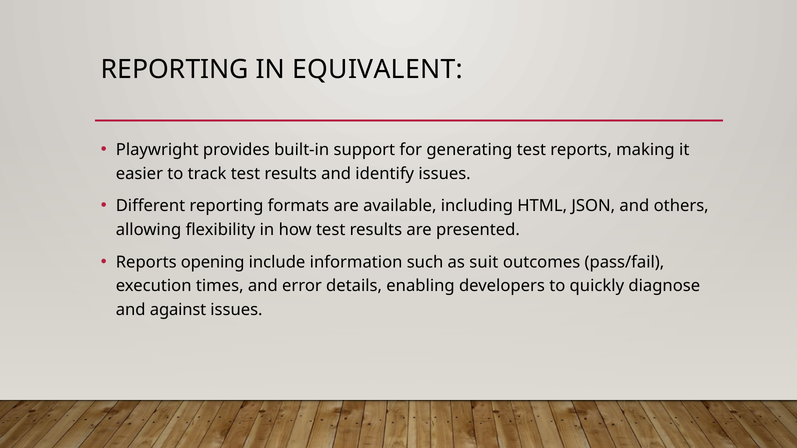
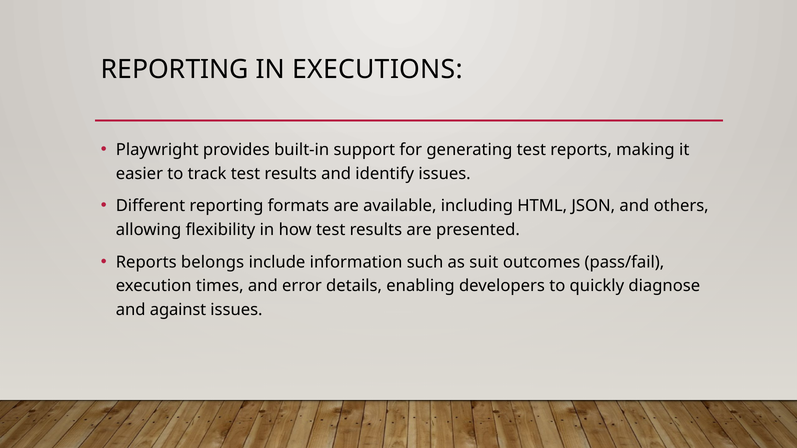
EQUIVALENT: EQUIVALENT -> EXECUTIONS (378, 70)
opening: opening -> belongs (213, 262)
